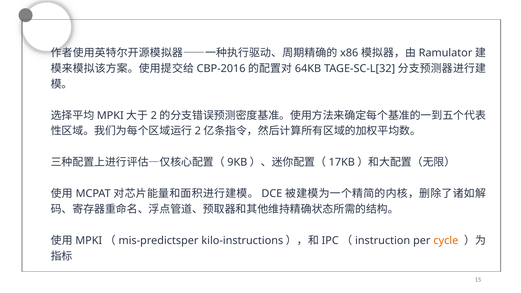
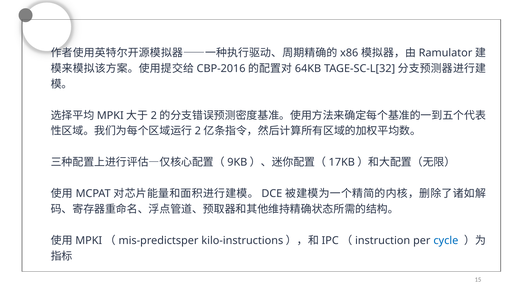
cycle colour: orange -> blue (446, 241)
